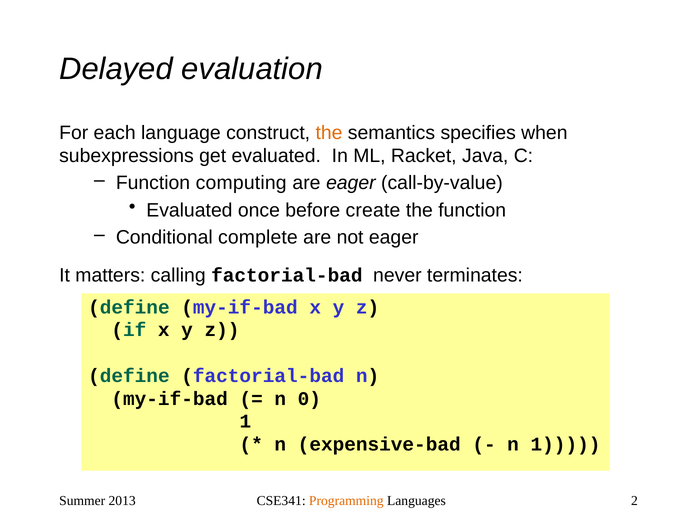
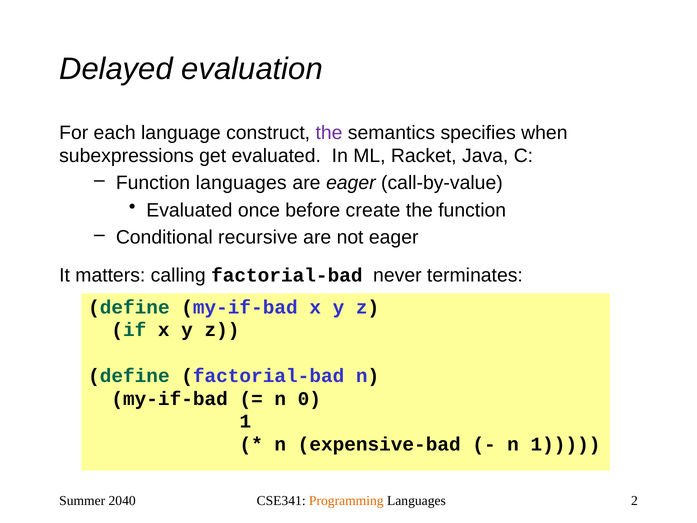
the colour: orange -> purple (329, 133)
Function computing: computing -> languages (241, 183)
complete: complete -> recursive (258, 237)
2013: 2013 -> 2040 (122, 500)
